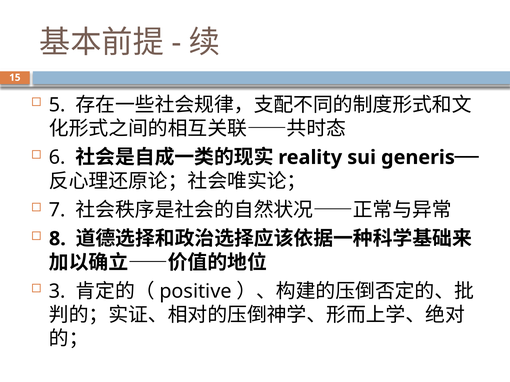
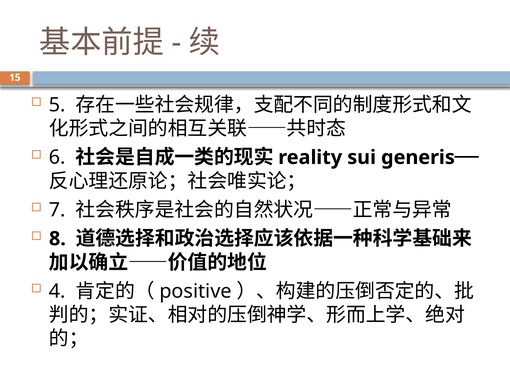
3: 3 -> 4 (57, 292)
